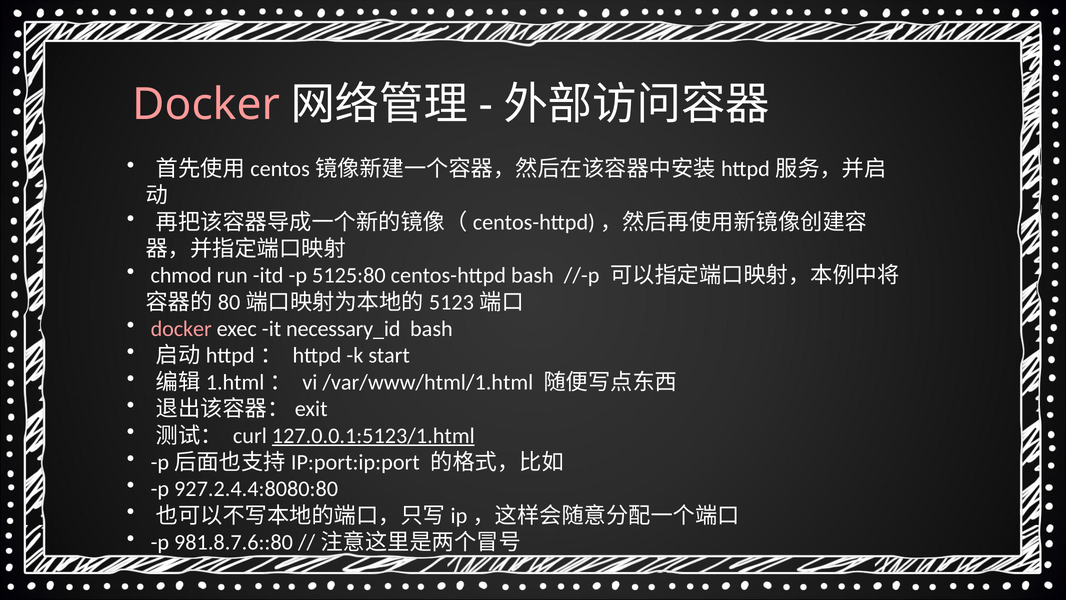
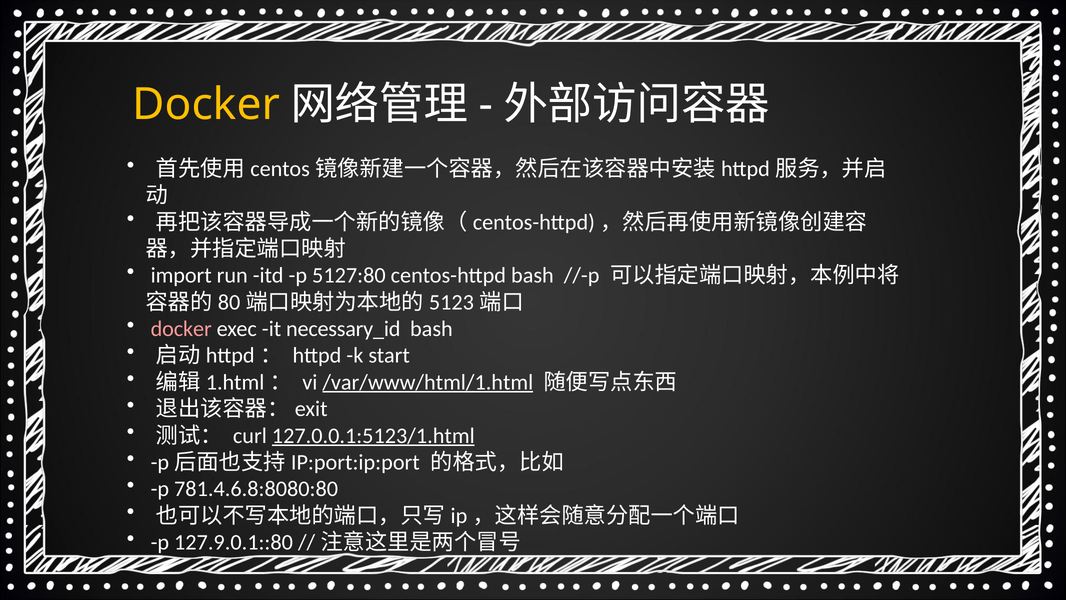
Docker colour: pink -> yellow (206, 105)
chmod: chmod -> import (181, 275)
5125:80: 5125:80 -> 5127:80 (349, 275)
/var/www/html/1.html underline: none -> present (428, 382)
927.2.4.4:8080:80: 927.2.4.4:8080:80 -> 781.4.6.8:8080:80 (256, 489)
981.8.7.6::80: 981.8.7.6::80 -> 127.9.0.1::80 (234, 542)
